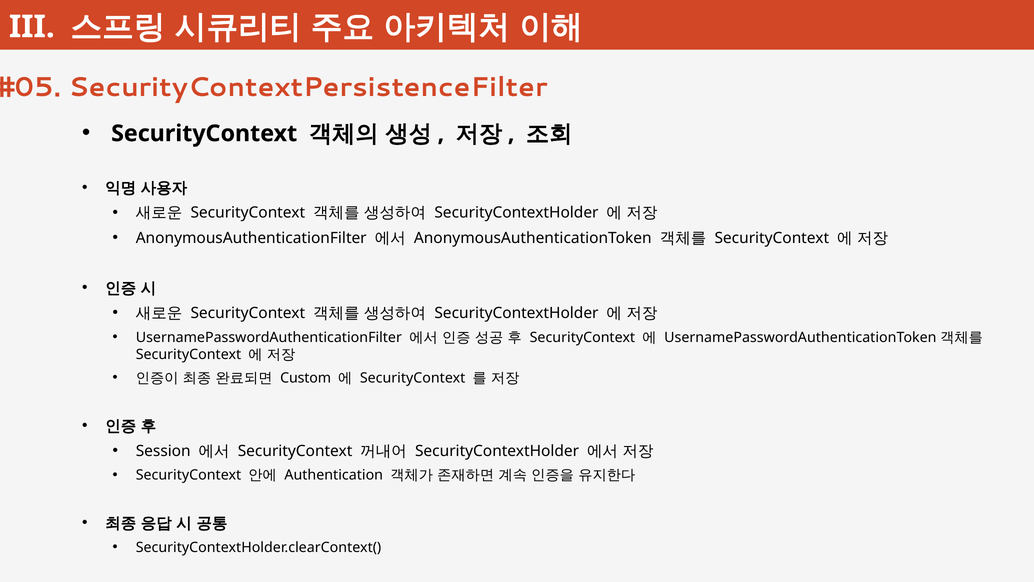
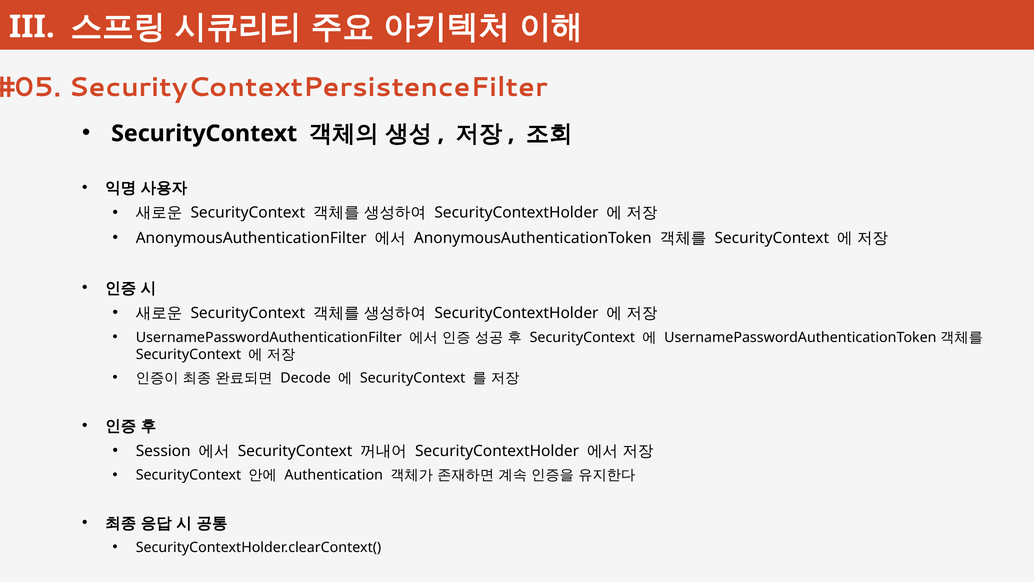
Custom: Custom -> Decode (306, 378)
